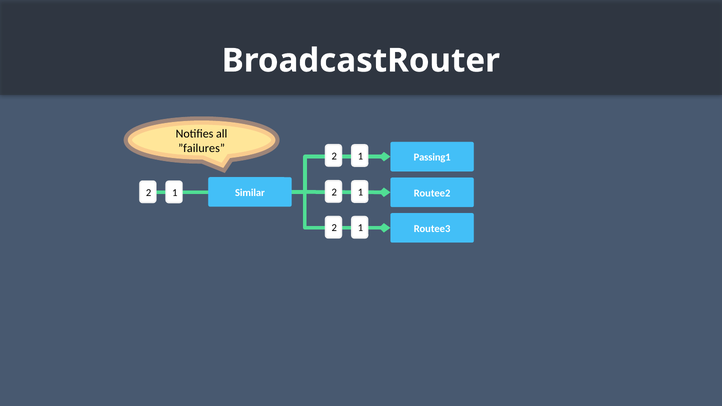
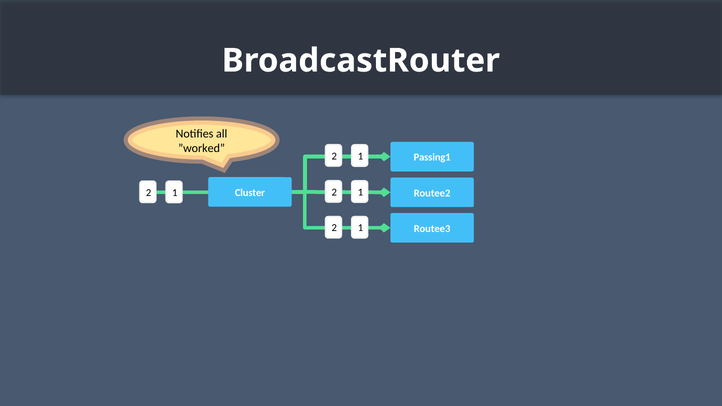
”failures: ”failures -> ”worked (202, 148)
Similar: Similar -> Cluster (250, 193)
